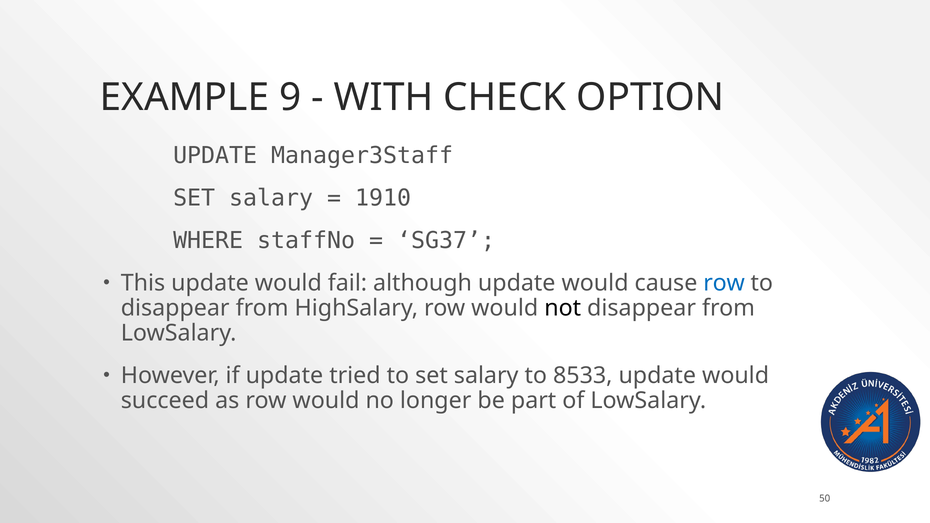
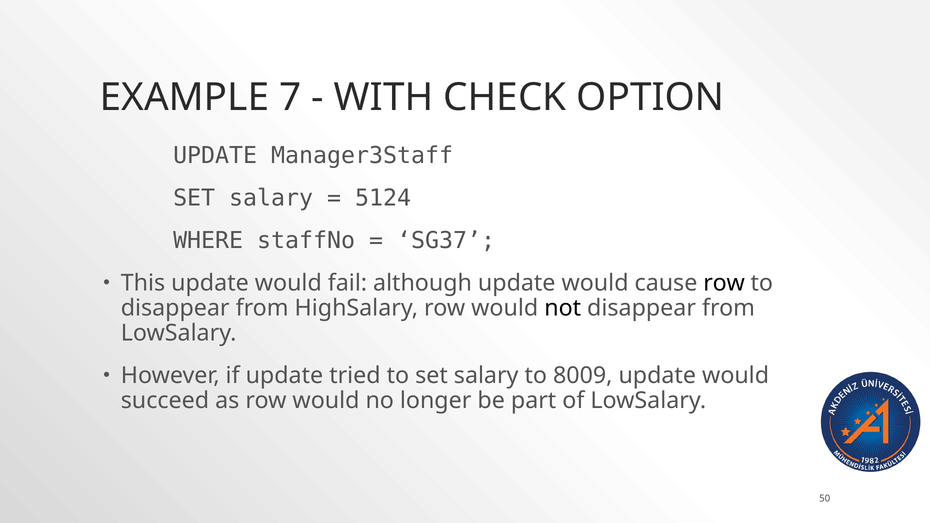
9: 9 -> 7 (290, 97)
1910: 1910 -> 5124 (383, 198)
row colour: blue -> black (724, 283)
8533: 8533 -> 8009 (583, 376)
